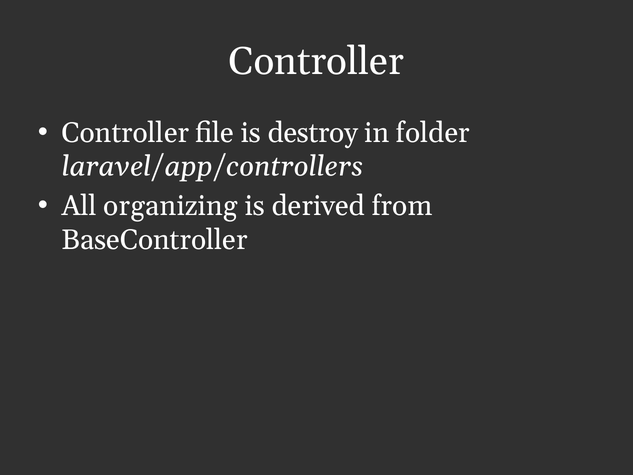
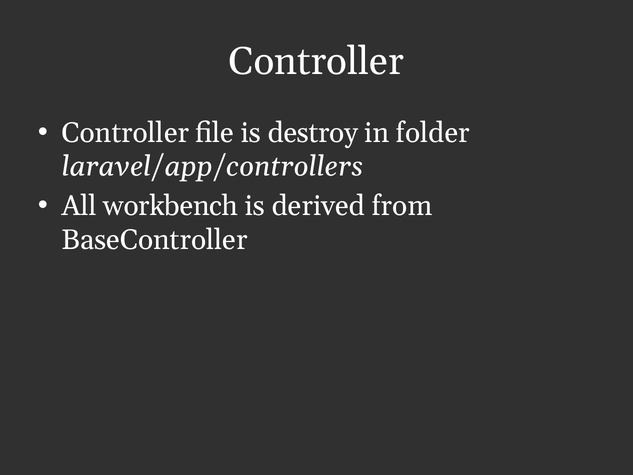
organizing: organizing -> workbench (171, 206)
